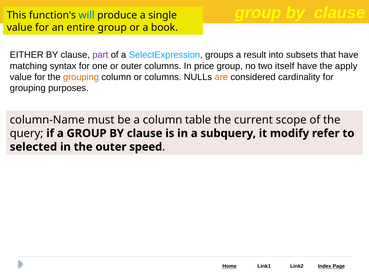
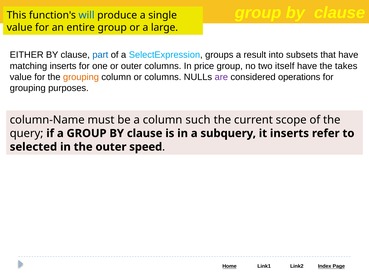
book: book -> large (164, 27)
part colour: purple -> blue (100, 55)
matching syntax: syntax -> inserts (63, 66)
apply: apply -> takes (346, 66)
are colour: orange -> purple (221, 77)
cardinality: cardinality -> operations (299, 77)
table: table -> such (198, 120)
it modify: modify -> inserts (289, 133)
